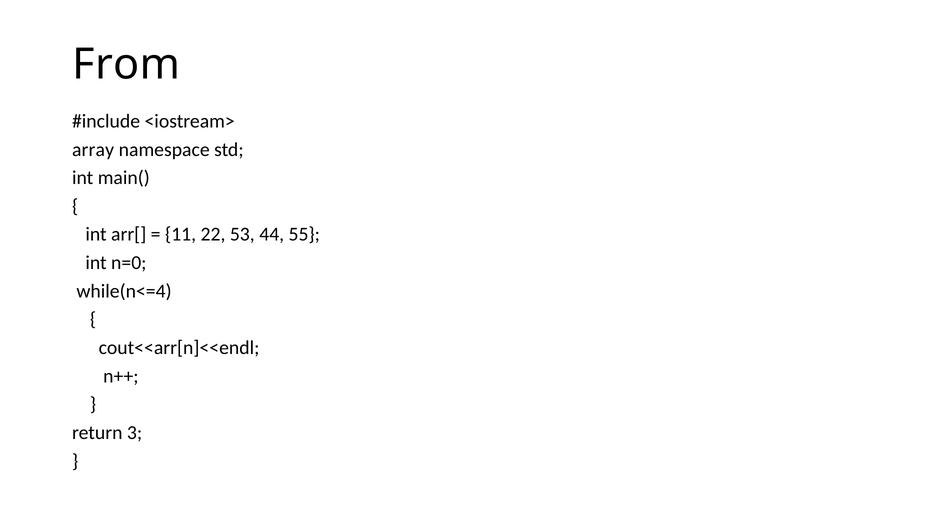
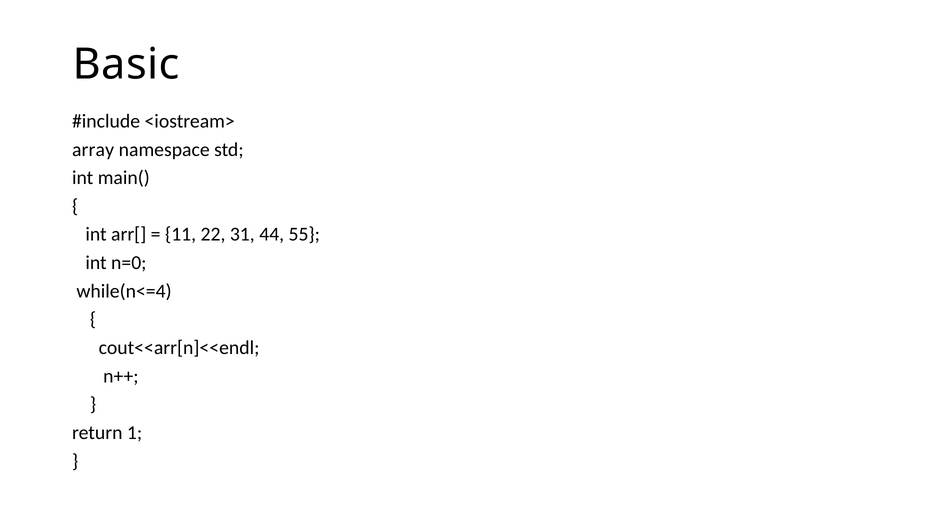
From: From -> Basic (126, 64)
53: 53 -> 31 (242, 235)
3: 3 -> 1 (135, 433)
